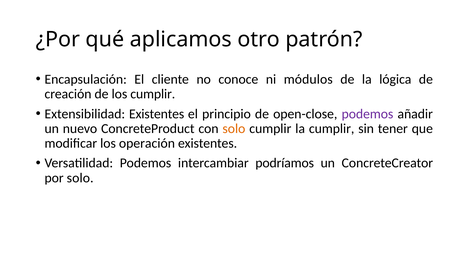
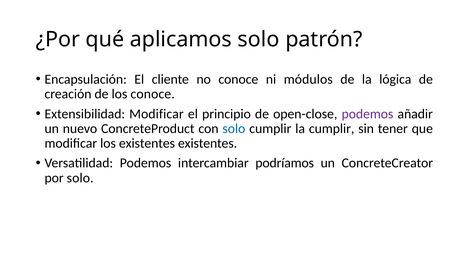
aplicamos otro: otro -> solo (259, 39)
los cumplir: cumplir -> conoce (153, 94)
Extensibilidad Existentes: Existentes -> Modificar (157, 114)
solo colour: orange -> blue (234, 129)
los operación: operación -> existentes (147, 143)
